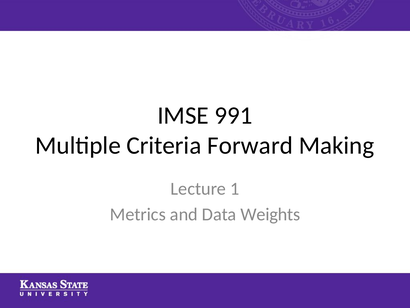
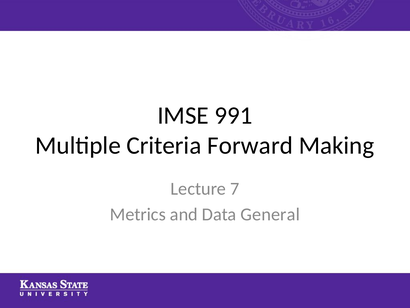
1: 1 -> 7 (235, 189)
Weights: Weights -> General (270, 214)
